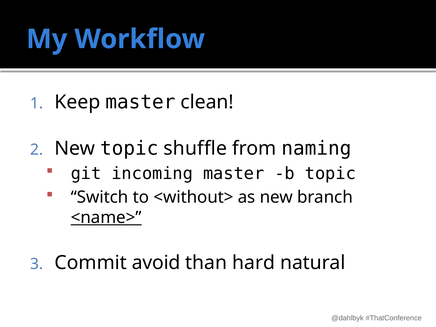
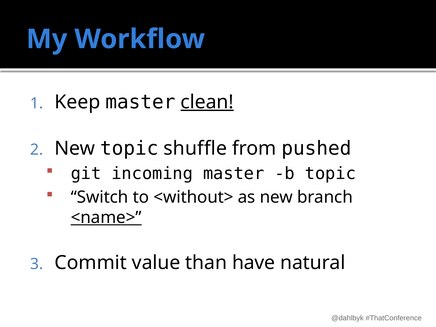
clean underline: none -> present (207, 102)
naming: naming -> pushed (317, 149)
avoid: avoid -> value (156, 263)
hard: hard -> have (254, 263)
